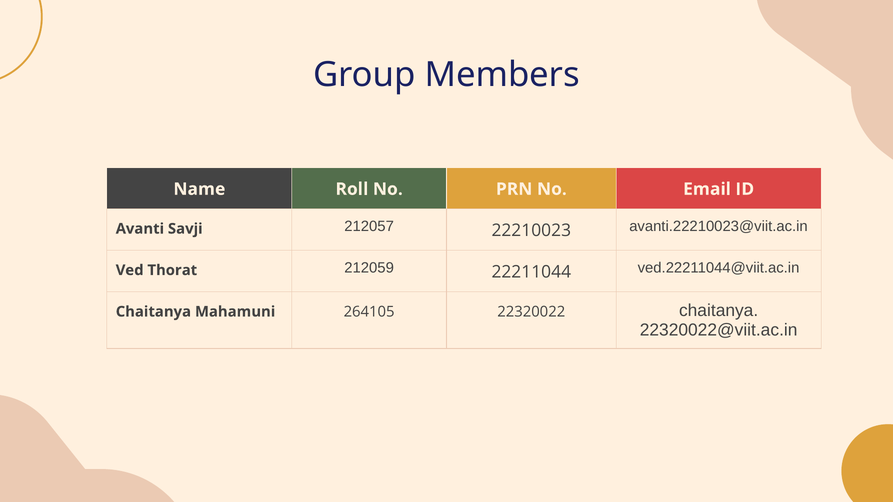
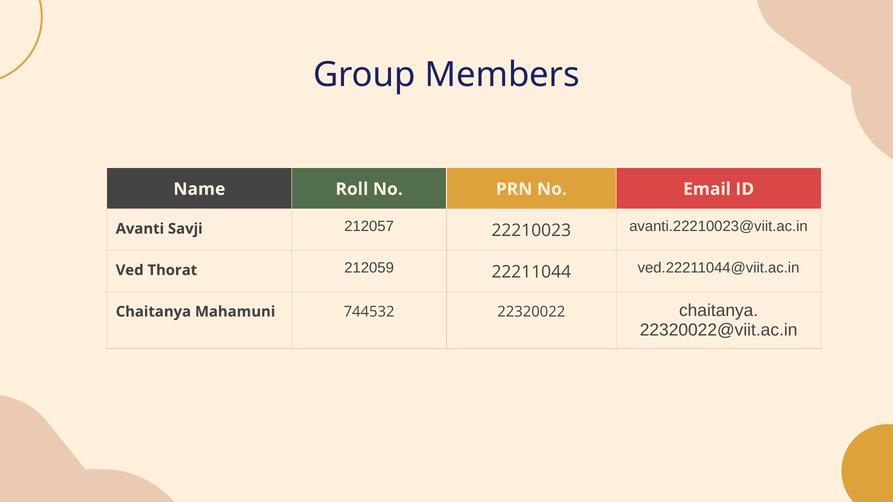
264105: 264105 -> 744532 (369, 312)
